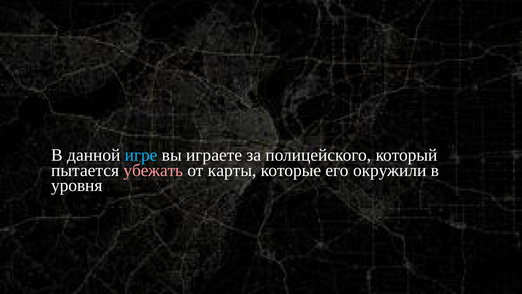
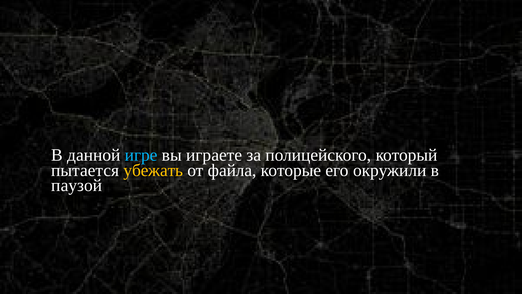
убежать colour: pink -> yellow (153, 170)
карты: карты -> файла (232, 170)
уровня: уровня -> паузой (77, 185)
